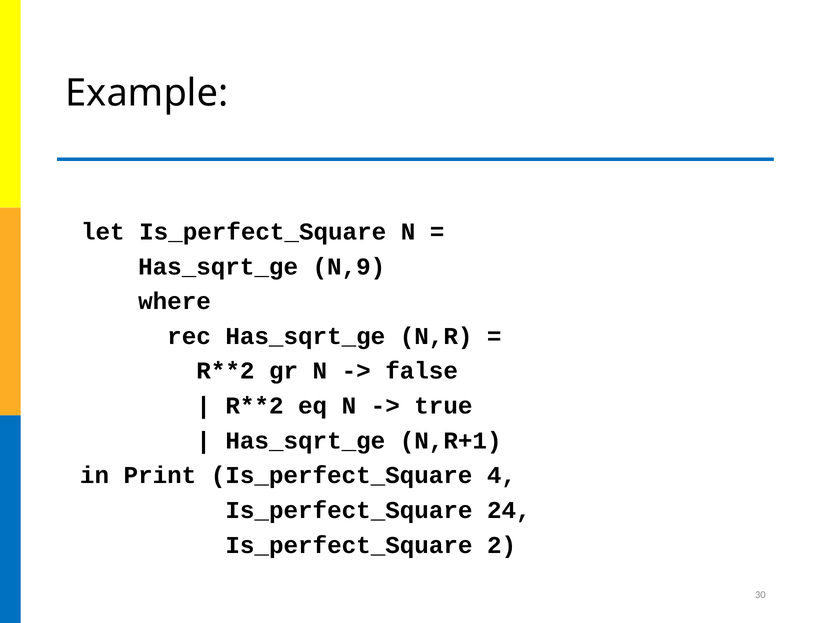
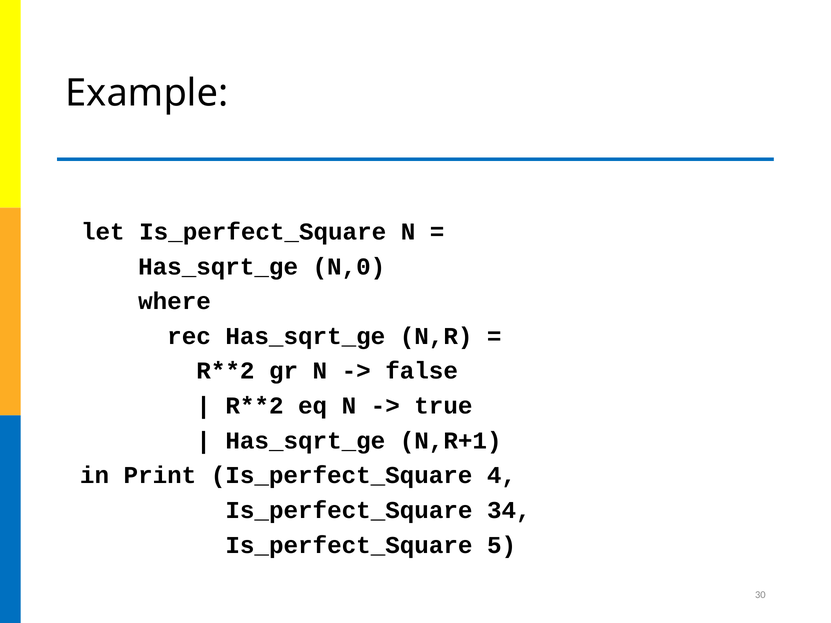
N,9: N,9 -> N,0 (349, 267)
24: 24 -> 34 (509, 511)
2: 2 -> 5 (502, 545)
